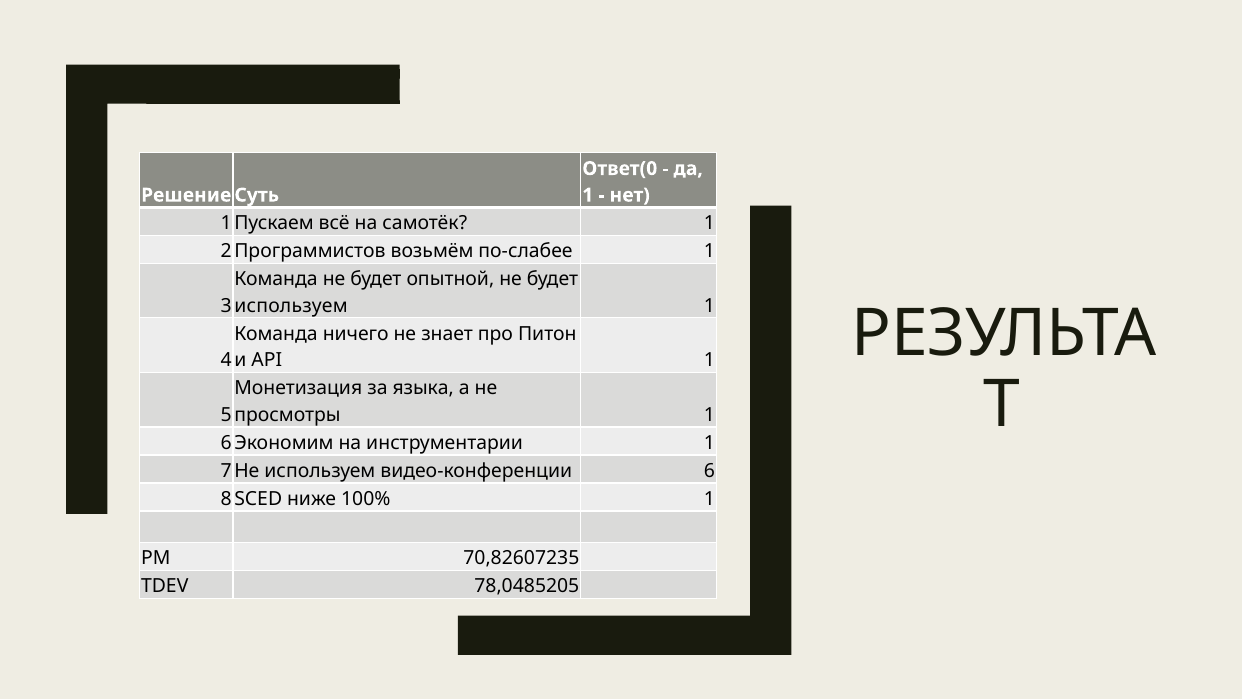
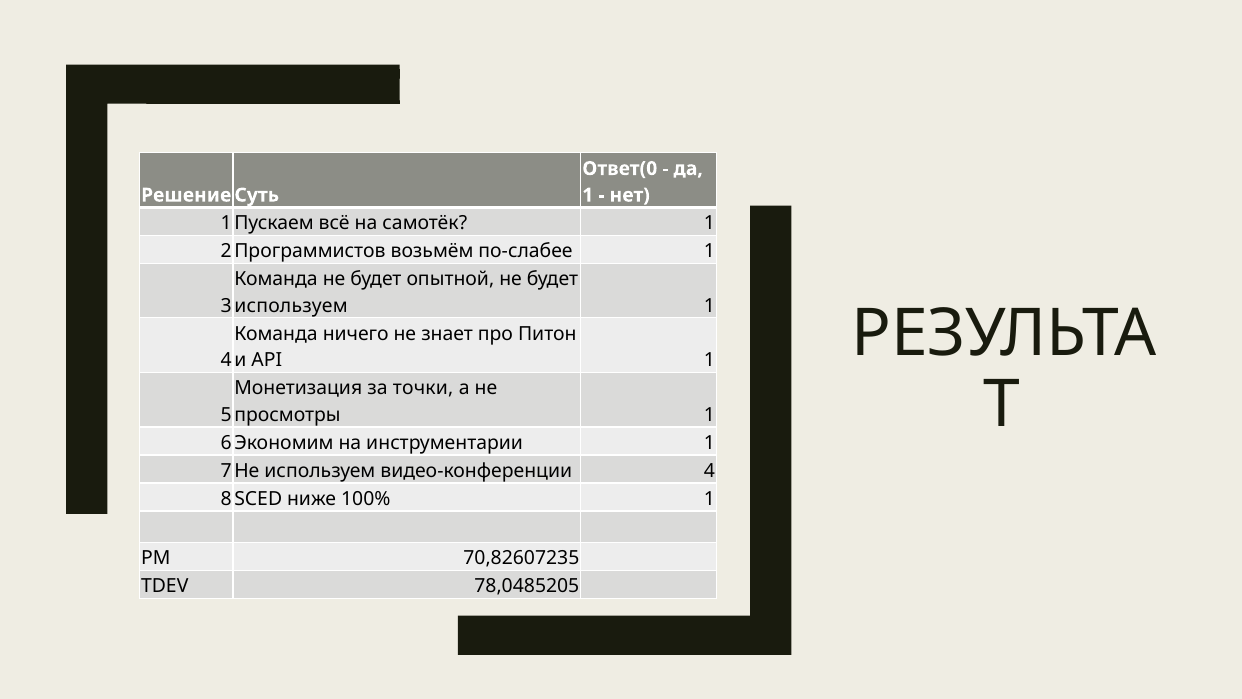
языка: языка -> точки (423, 388)
видео-конференции 6: 6 -> 4 (709, 471)
